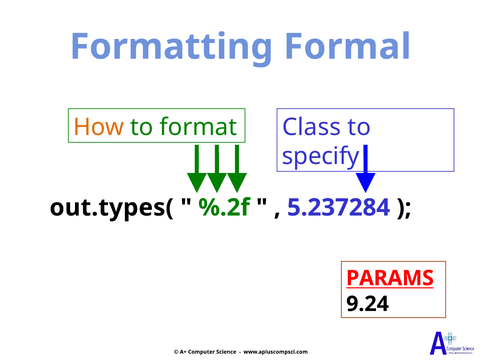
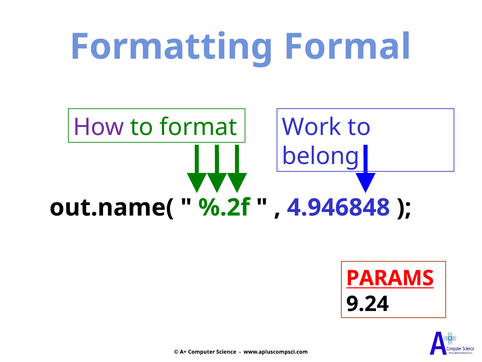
How colour: orange -> purple (99, 127)
Class: Class -> Work (312, 127)
specify: specify -> belong (321, 156)
out.types(: out.types( -> out.name( (112, 207)
5.237284: 5.237284 -> 4.946848 (339, 207)
